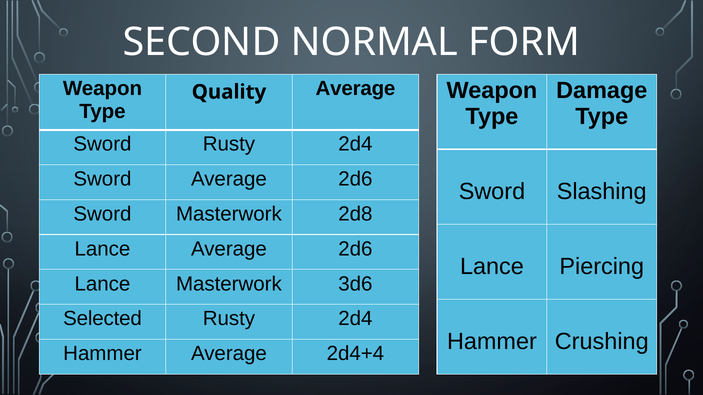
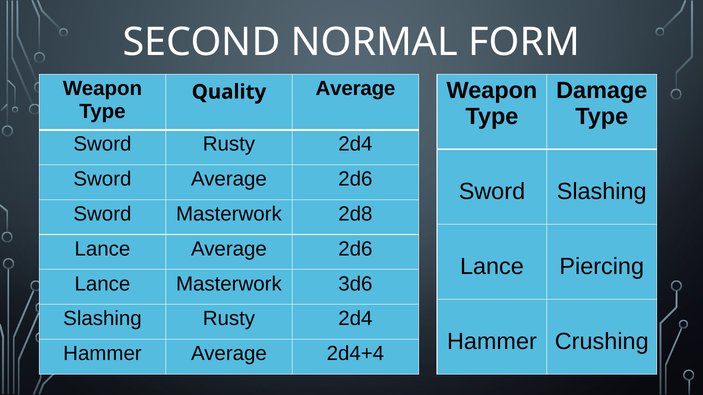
Selected: Selected -> Slashing (102, 319)
